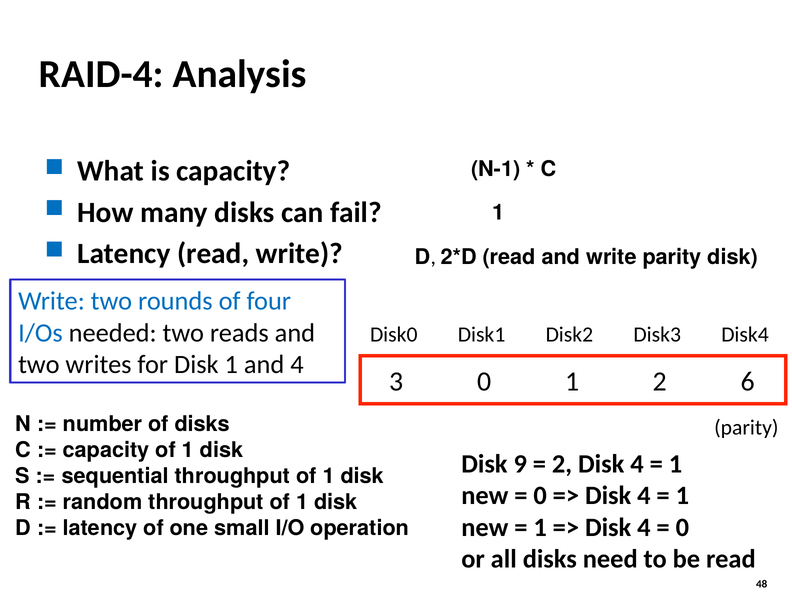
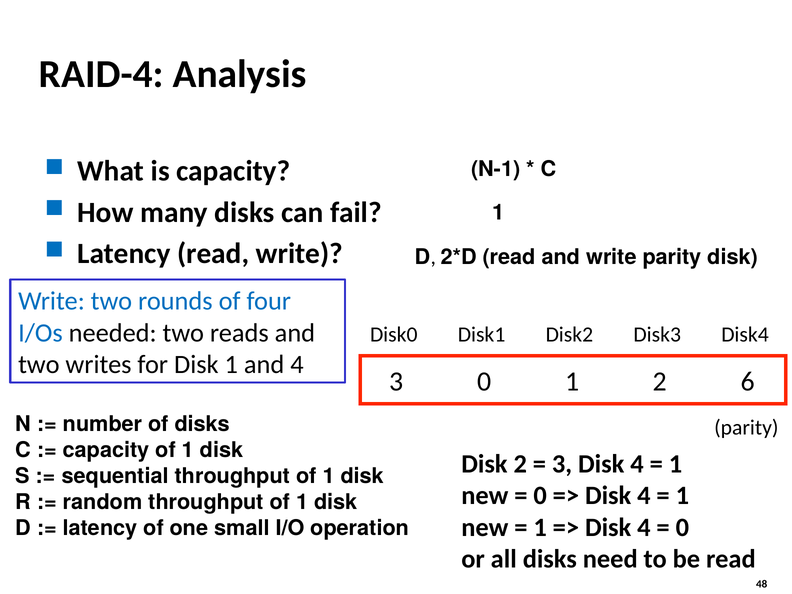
Disk 9: 9 -> 2 (520, 464)
2: 2 -> 3 (562, 464)
